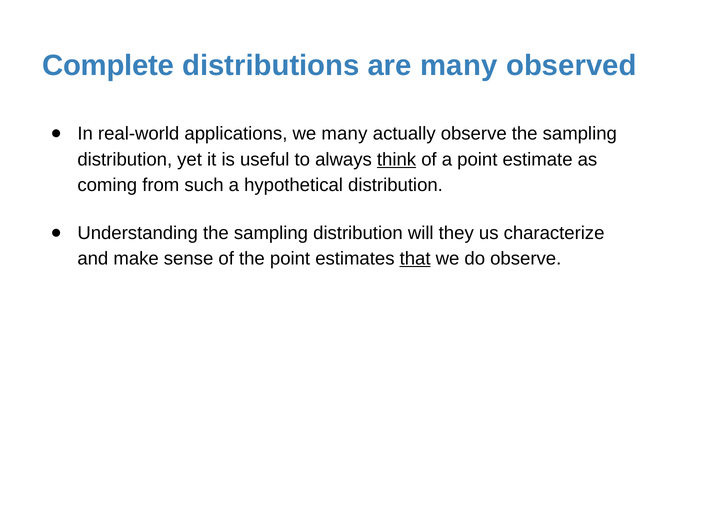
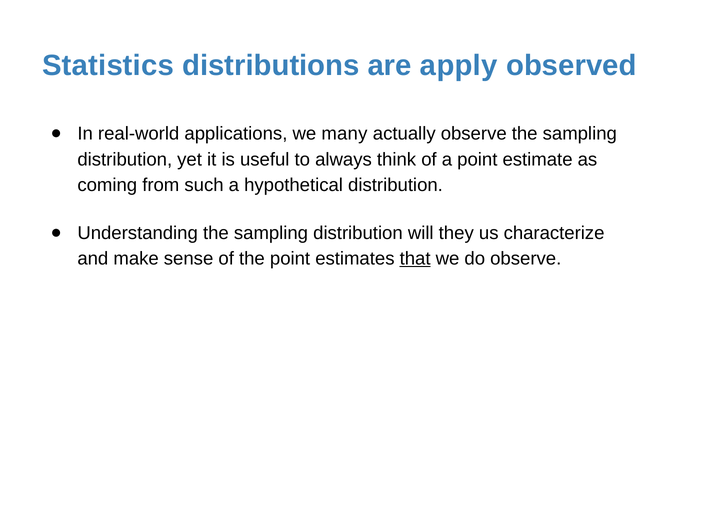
Complete: Complete -> Statistics (108, 65)
are many: many -> apply (459, 65)
think underline: present -> none (397, 159)
